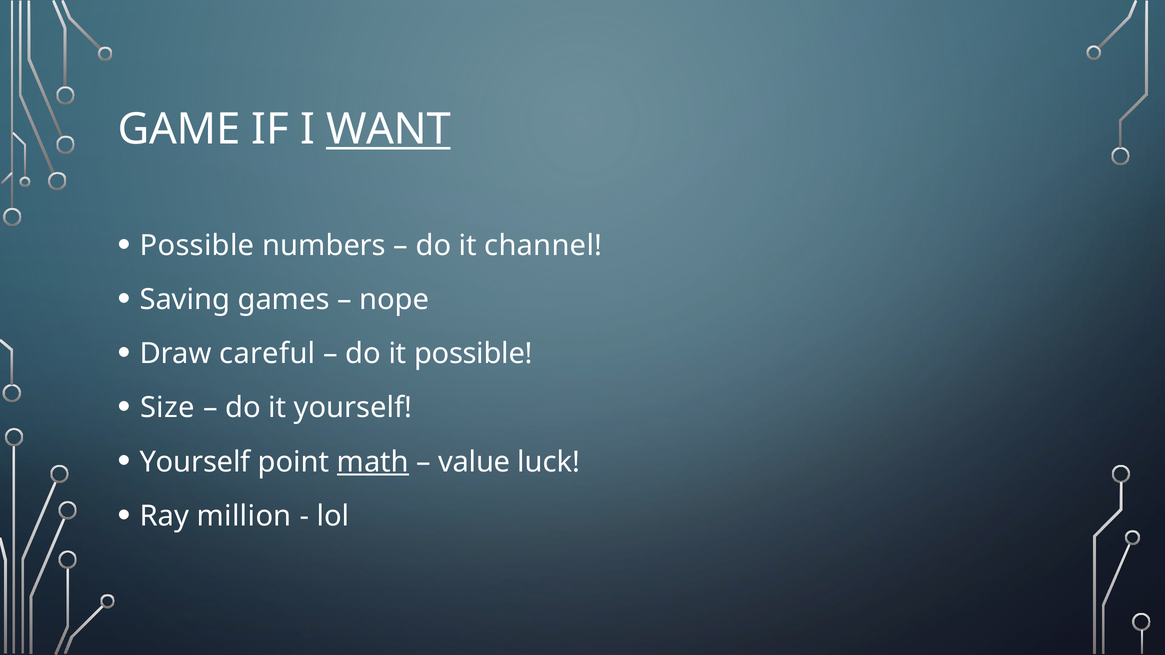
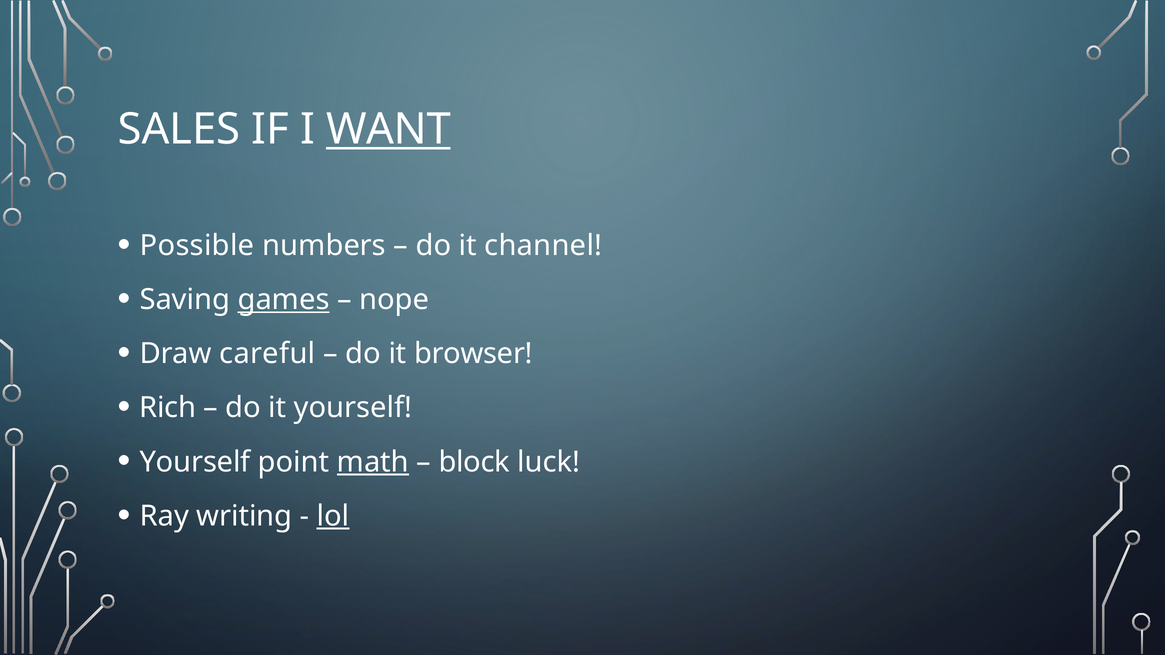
GAME: GAME -> SALES (179, 129)
games underline: none -> present (284, 300)
it possible: possible -> browser (473, 354)
Size: Size -> Rich (168, 408)
value: value -> block (474, 462)
million: million -> writing (244, 516)
lol underline: none -> present (333, 516)
